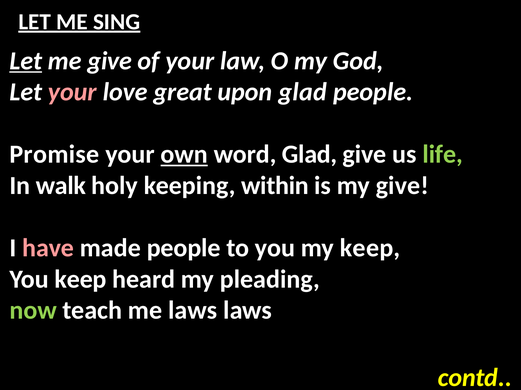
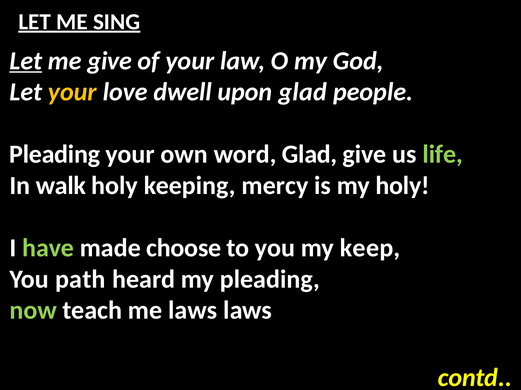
your colour: pink -> yellow (72, 92)
great: great -> dwell (183, 92)
Promise: Promise -> Pleading (55, 155)
own underline: present -> none (184, 155)
within: within -> mercy (275, 186)
my give: give -> holy (403, 186)
have colour: pink -> light green (48, 248)
made people: people -> choose (184, 248)
You keep: keep -> path (80, 280)
